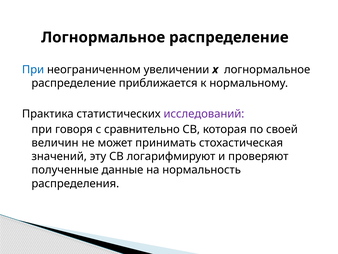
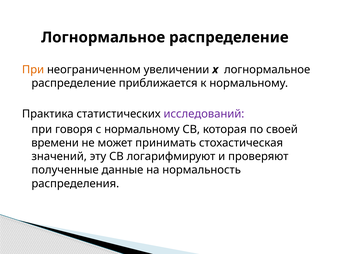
При colour: blue -> orange (33, 69)
с сравнительно: сравнительно -> нормальному (142, 129)
величин: величин -> времени (55, 143)
